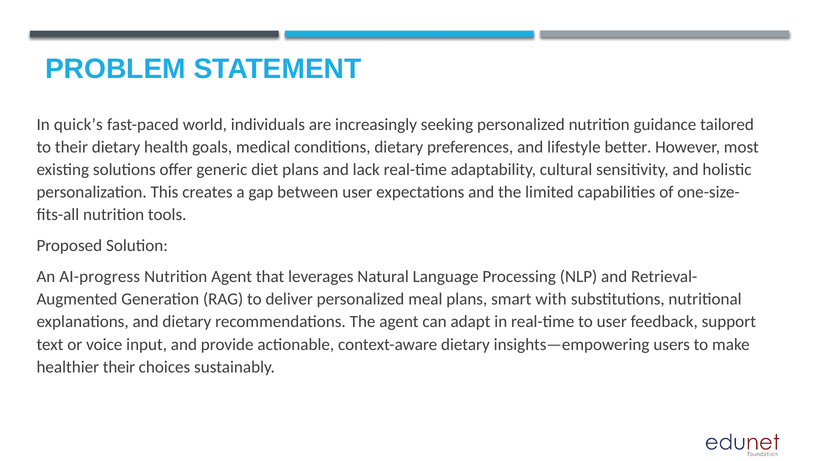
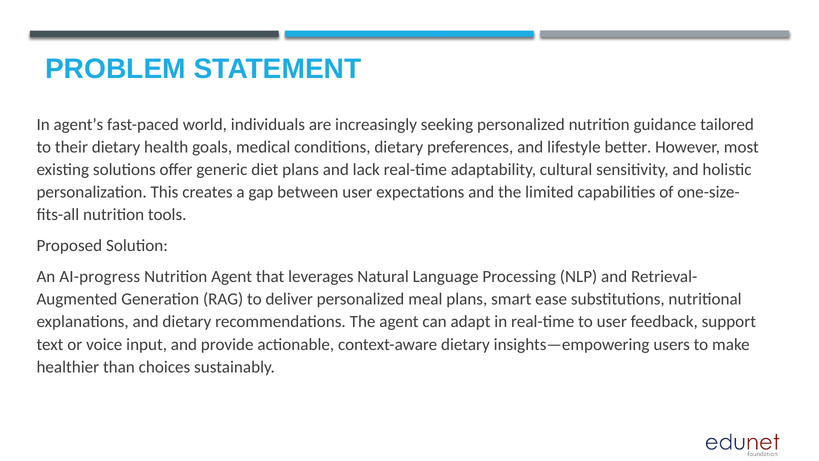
quick’s: quick’s -> agent’s (78, 124)
with: with -> ease (551, 299)
healthier their: their -> than (119, 367)
